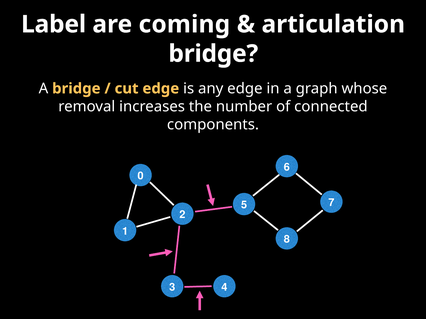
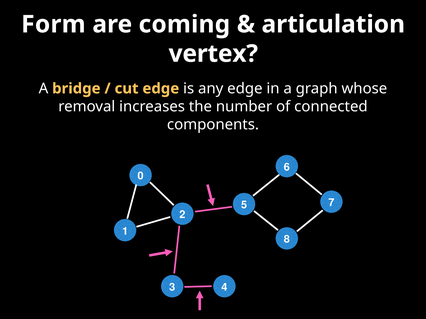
Label: Label -> Form (53, 24)
bridge: bridge -> vertex (213, 54)
